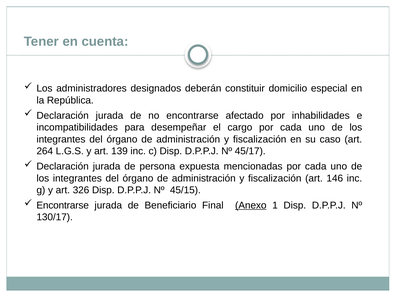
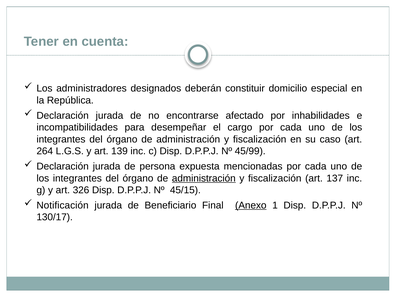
45/17: 45/17 -> 45/99 (250, 151)
administración underline: none -> present (204, 178)
146: 146 -> 137 (335, 178)
Encontrarse: Encontrarse -> Notificación (63, 205)
